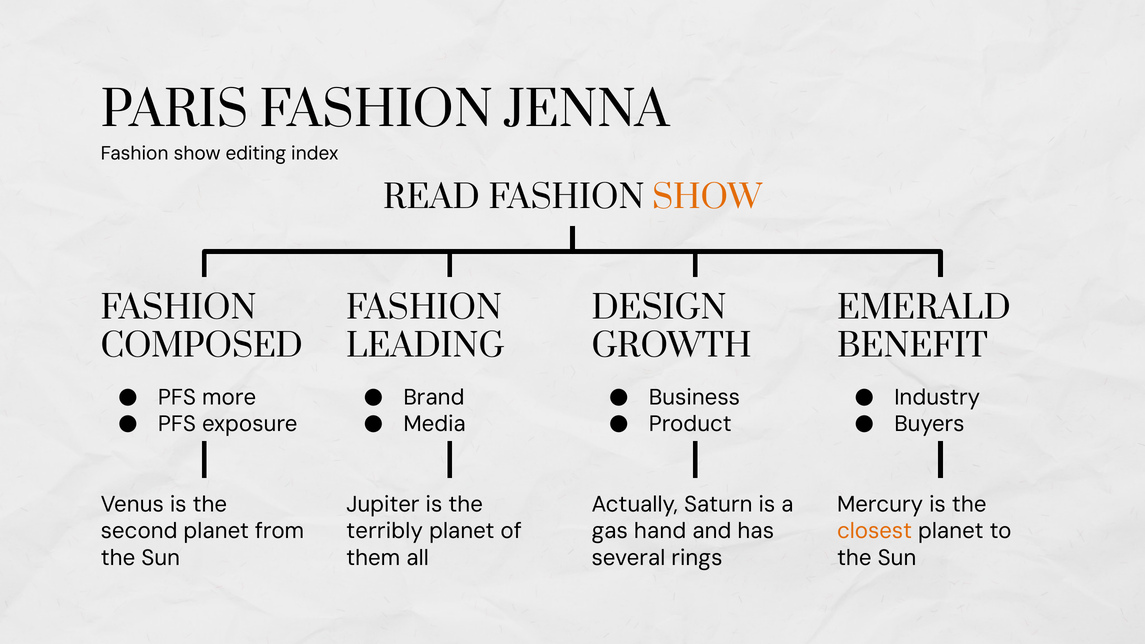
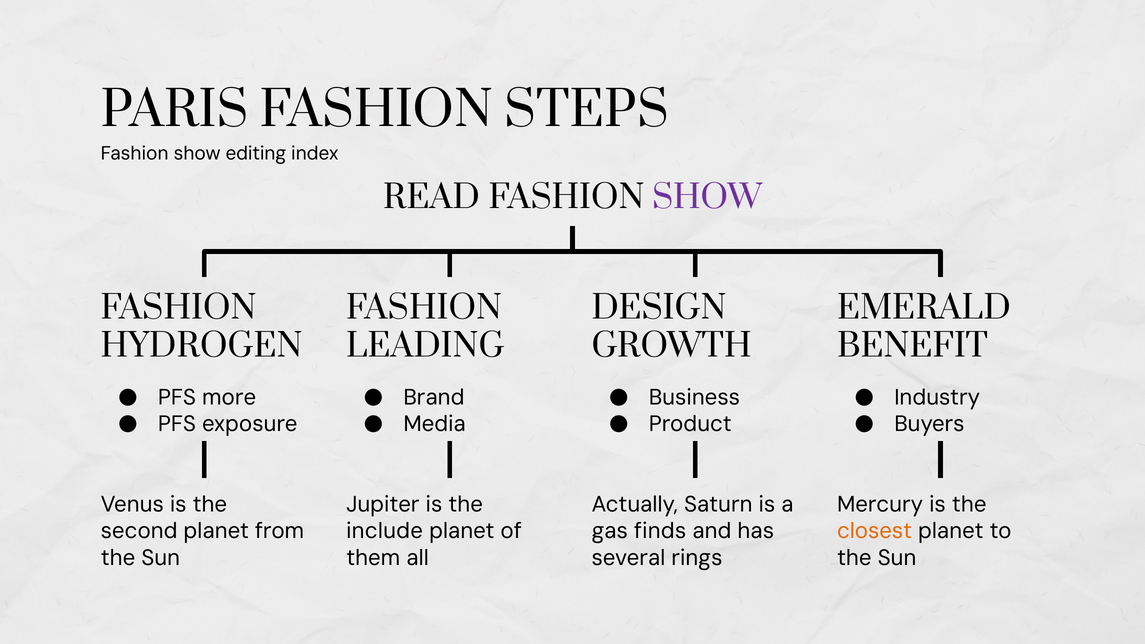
JENNA: JENNA -> STEPS (587, 110)
SHOW colour: orange -> purple (707, 198)
COMPOSED: COMPOSED -> HYDROGEN (202, 346)
terribly: terribly -> include (385, 531)
hand: hand -> finds (660, 531)
